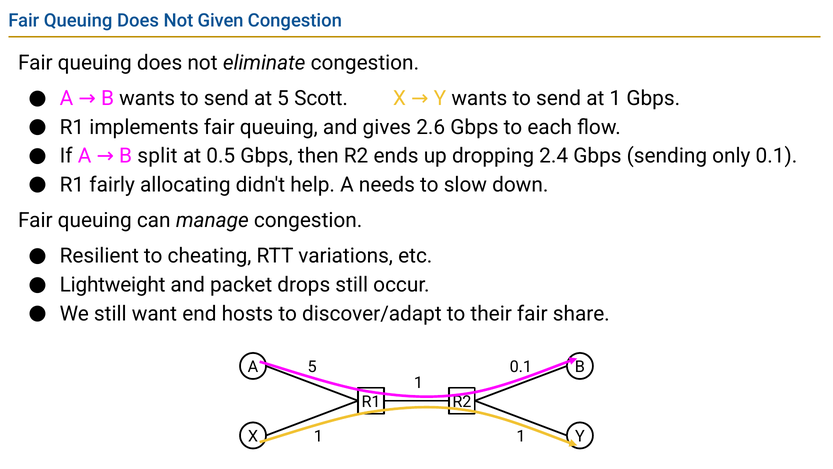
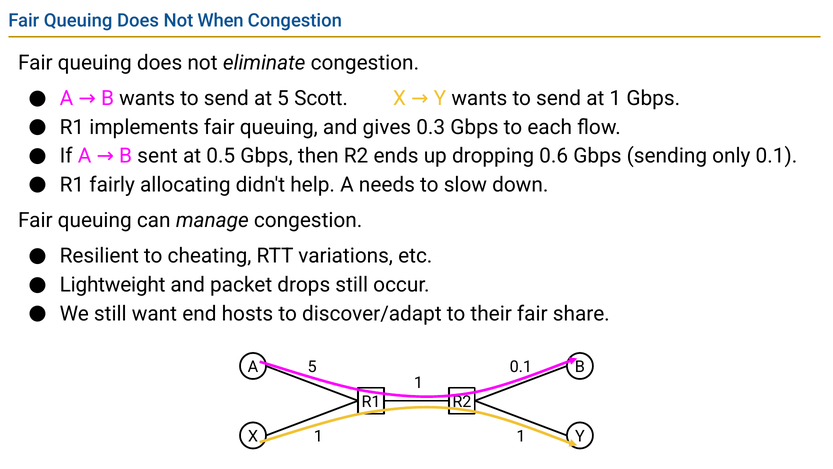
Given: Given -> When (221, 21)
2.6: 2.6 -> 0.3 (431, 127)
split: split -> sent (157, 156)
2.4: 2.4 -> 0.6 (554, 156)
